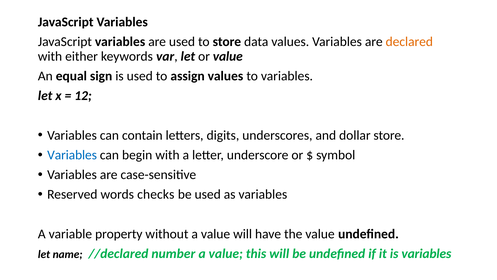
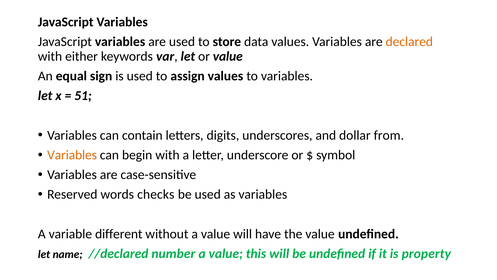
12: 12 -> 51 (83, 96)
dollar store: store -> from (389, 135)
Variables colour: blue -> orange (72, 155)
property: property -> different (119, 234)
is variables: variables -> property (426, 253)
